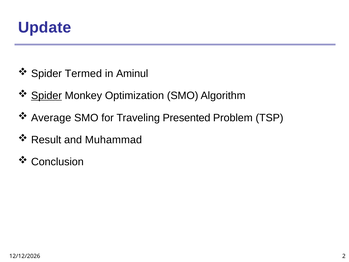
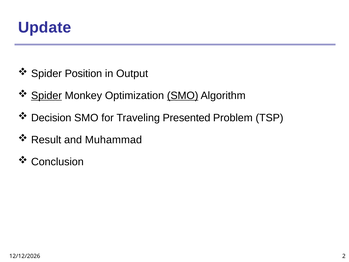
Termed: Termed -> Position (83, 73)
Aminul: Aminul -> Output (132, 73)
SMO underline: none -> present (183, 96)
Average: Average -> Decision (51, 118)
